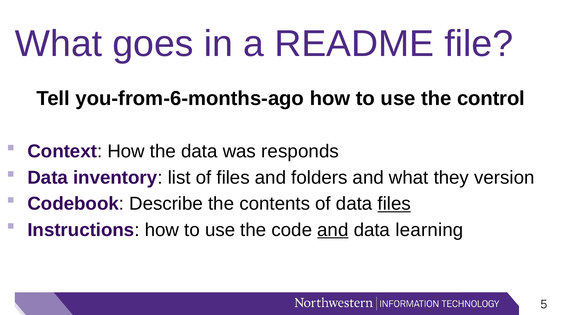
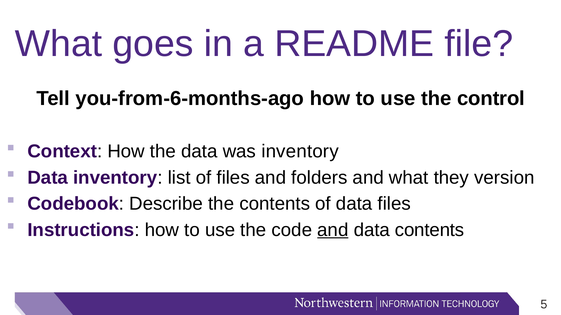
was responds: responds -> inventory (300, 152)
files underline: present -> none (394, 204)
data learning: learning -> contents (430, 230)
